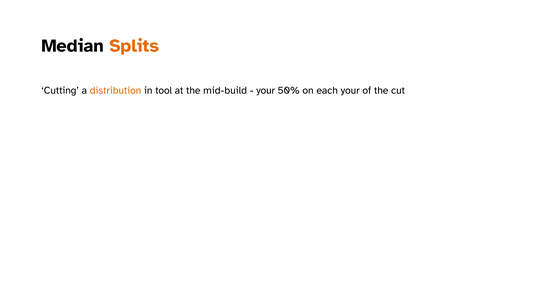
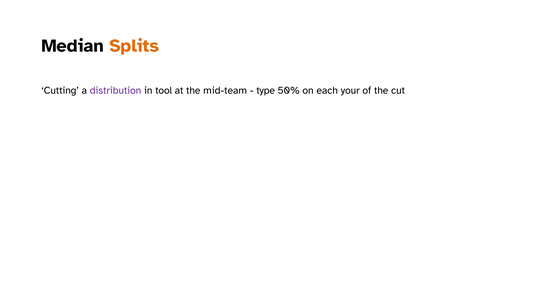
distribution colour: orange -> purple (116, 90)
mid-build: mid-build -> mid-team (225, 90)
your: your -> type (266, 90)
